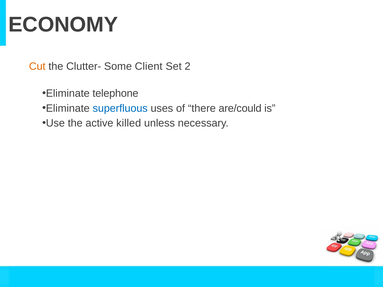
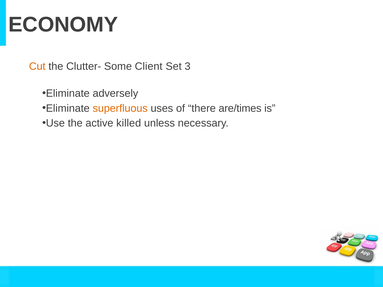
2: 2 -> 3 (188, 67)
telephone: telephone -> adversely (115, 94)
superfluous colour: blue -> orange (120, 108)
are/could: are/could -> are/times (240, 108)
